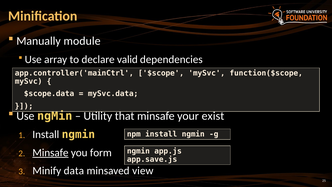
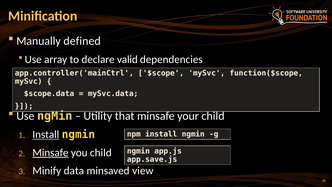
module: module -> defined (82, 41)
your exist: exist -> child (213, 116)
Install underline: none -> present (46, 134)
you form: form -> child (101, 152)
